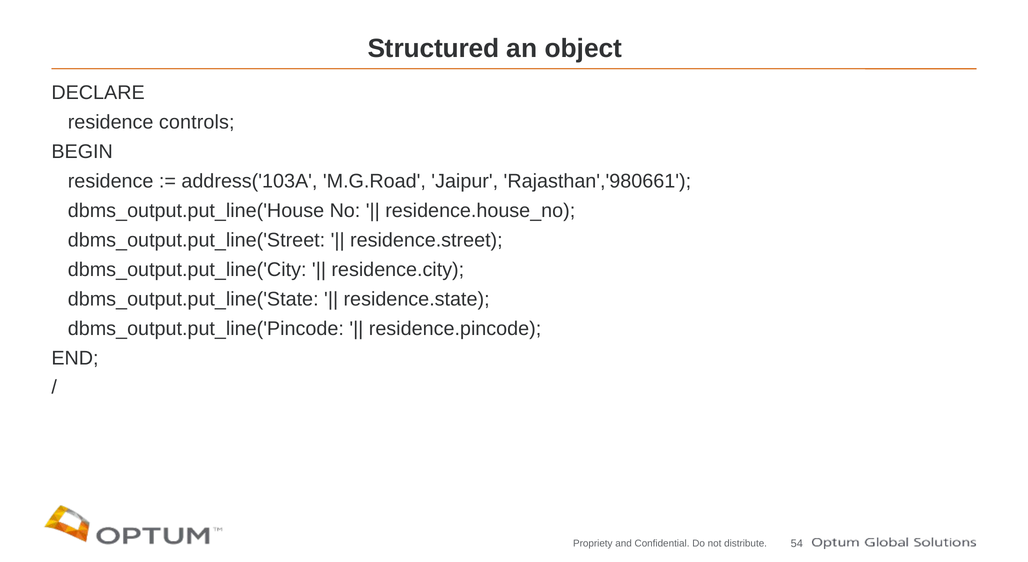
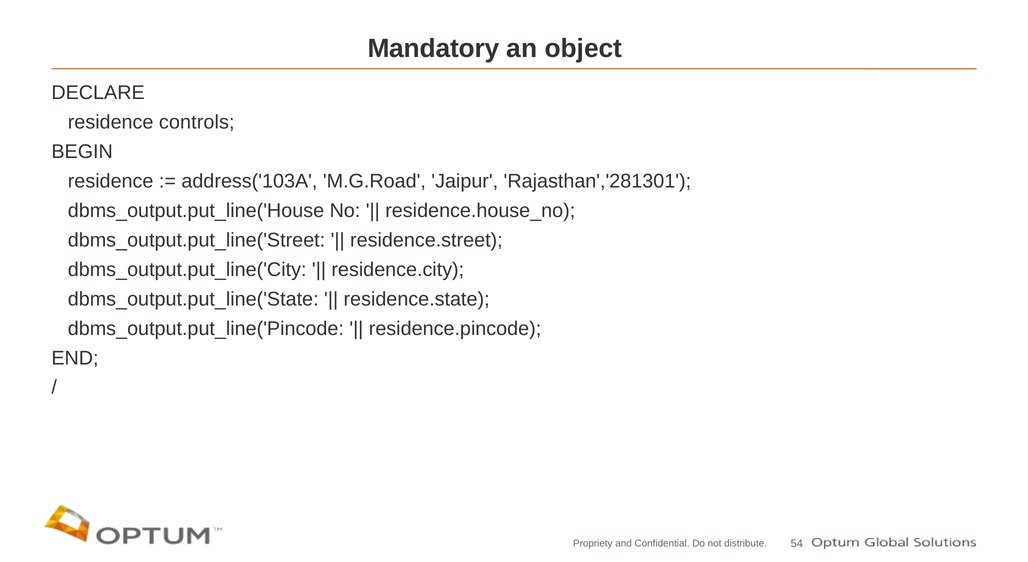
Structured: Structured -> Mandatory (433, 49)
Rajasthan','980661: Rajasthan','980661 -> Rajasthan','281301 (597, 181)
